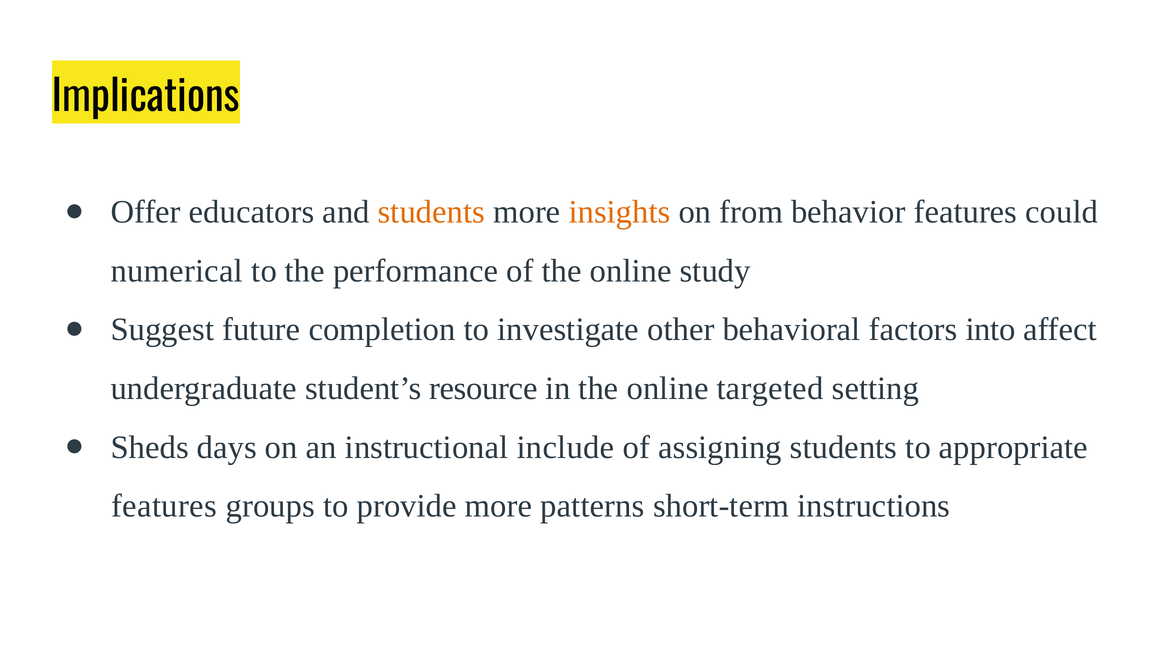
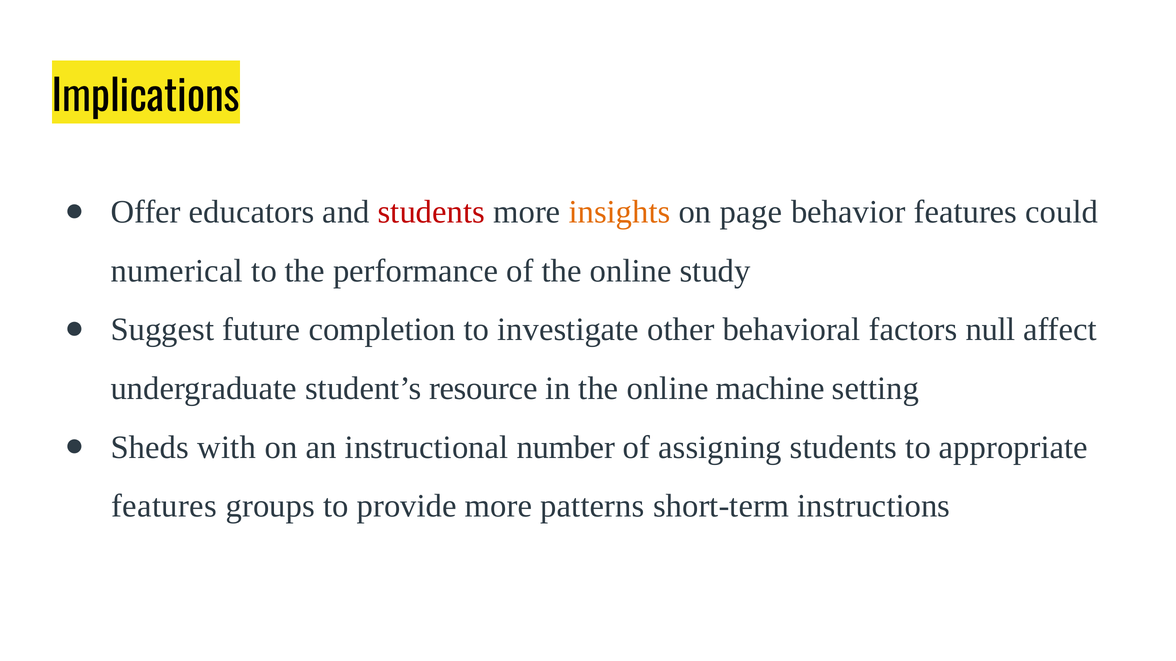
students colour: orange -> red (431, 212)
from: from -> page (751, 212)
into: into -> null (991, 330)
targeted: targeted -> machine (770, 389)
days: days -> with (227, 448)
include: include -> number (566, 448)
